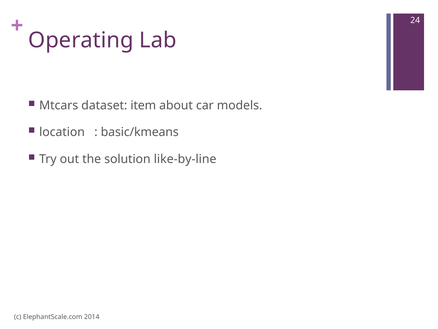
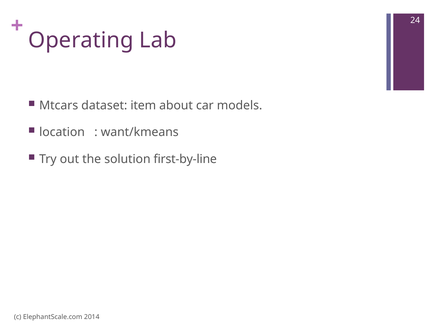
basic/kmeans: basic/kmeans -> want/kmeans (140, 132)
like-by-line: like-by-line -> first-by-line (185, 159)
